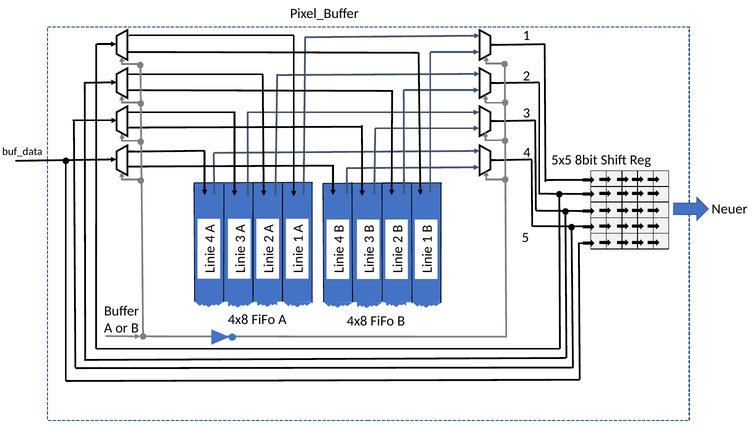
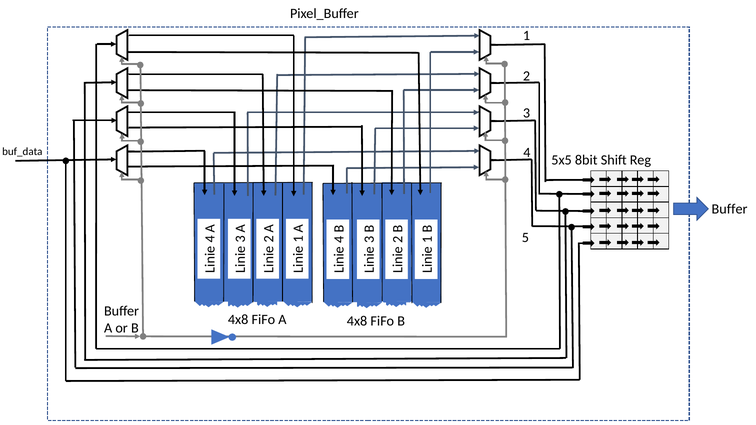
Neuer: Neuer -> Buffer (730, 209)
